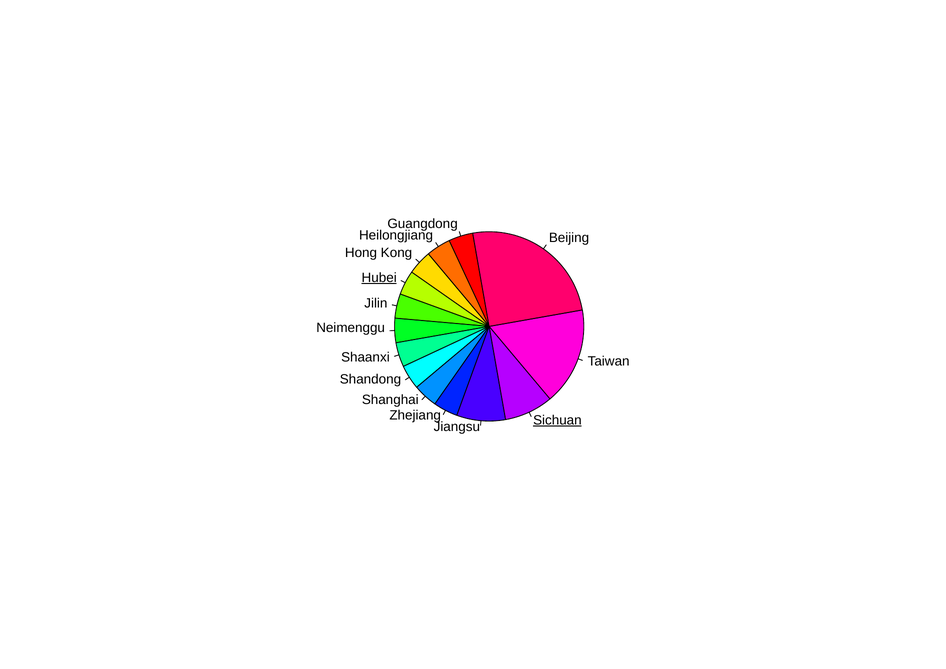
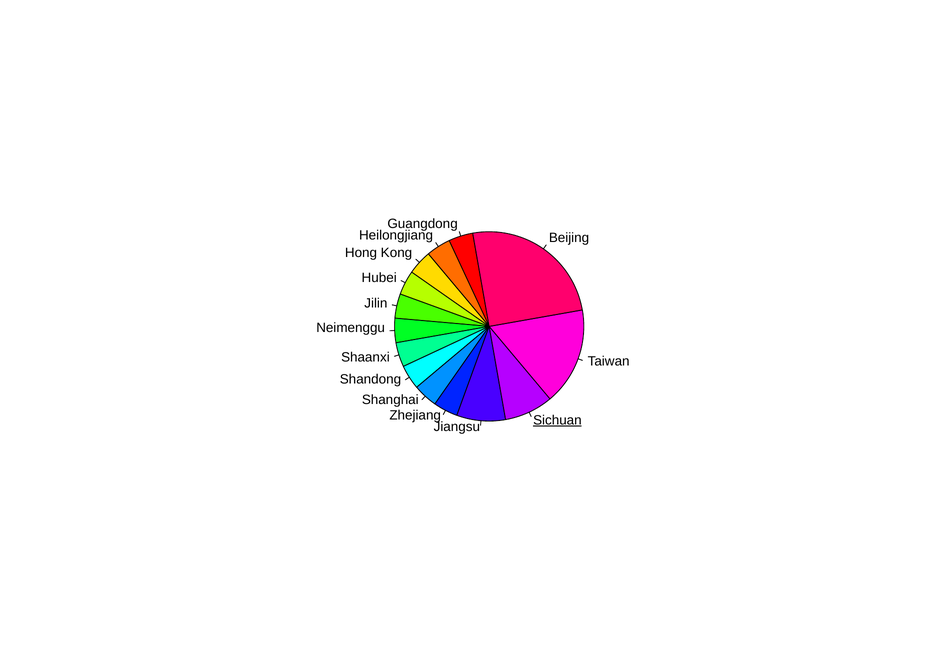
Hubei underline: present -> none (379, 278)
